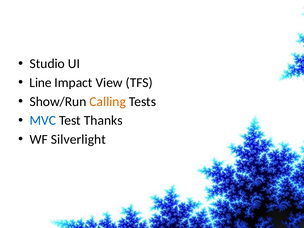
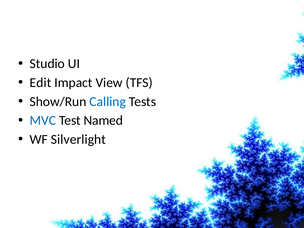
Line: Line -> Edit (40, 83)
Calling colour: orange -> blue (108, 102)
Thanks: Thanks -> Named (103, 121)
